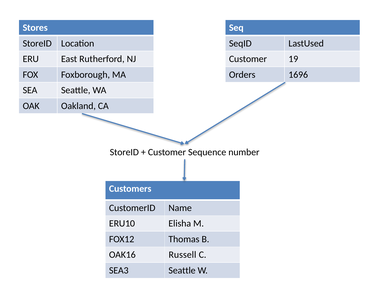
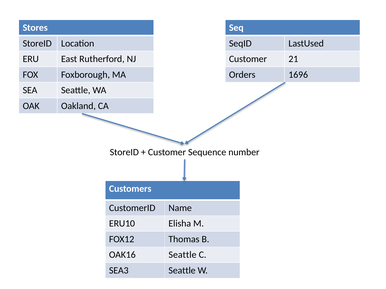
19: 19 -> 21 (293, 59)
OAK16 Russell: Russell -> Seattle (182, 255)
